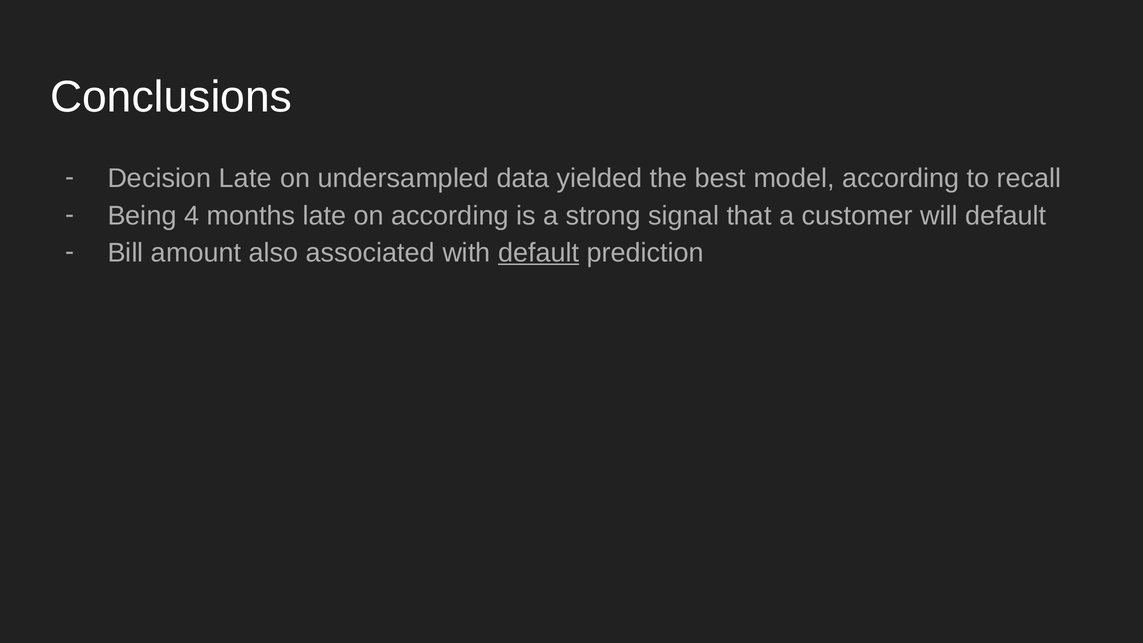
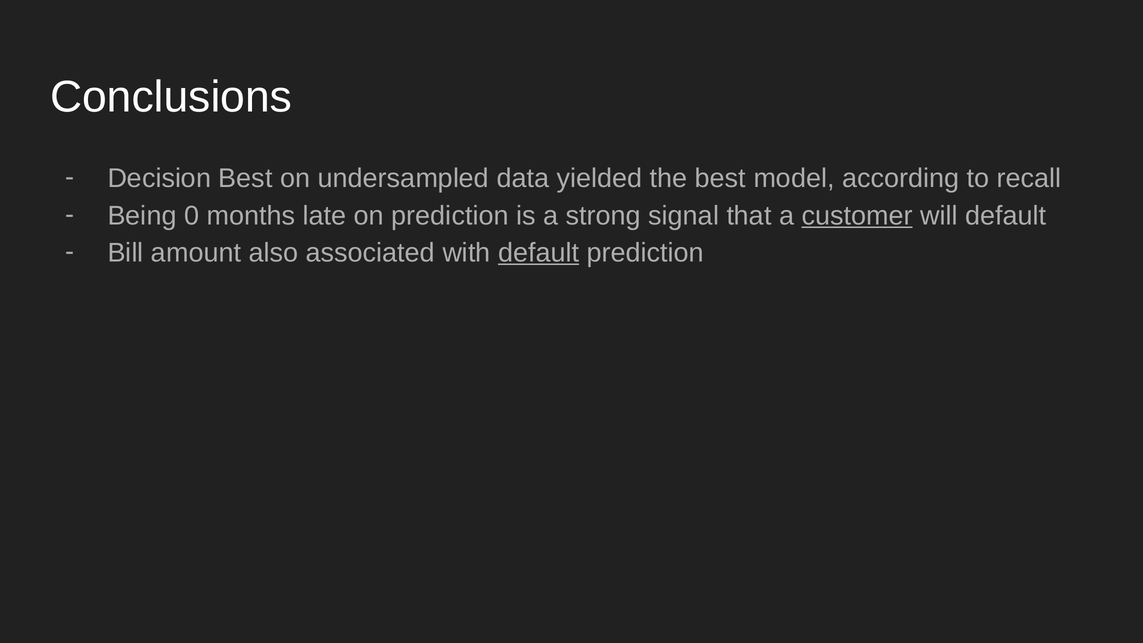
Decision Late: Late -> Best (245, 178)
4: 4 -> 0 (192, 216)
on according: according -> prediction (450, 216)
customer underline: none -> present (857, 216)
